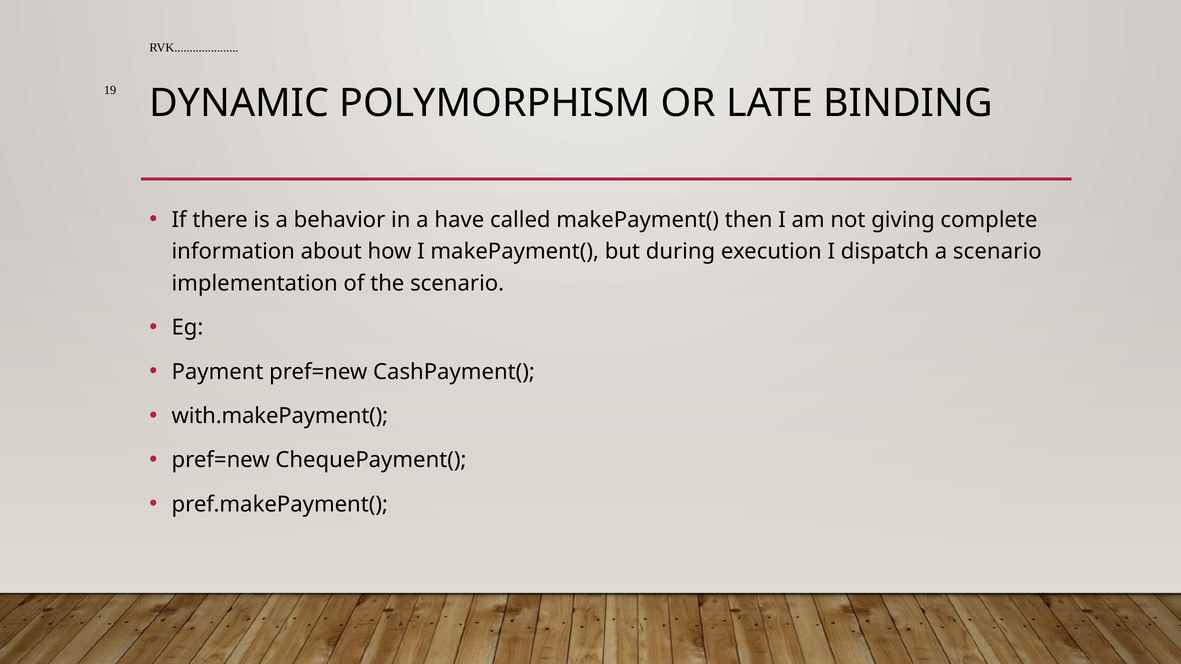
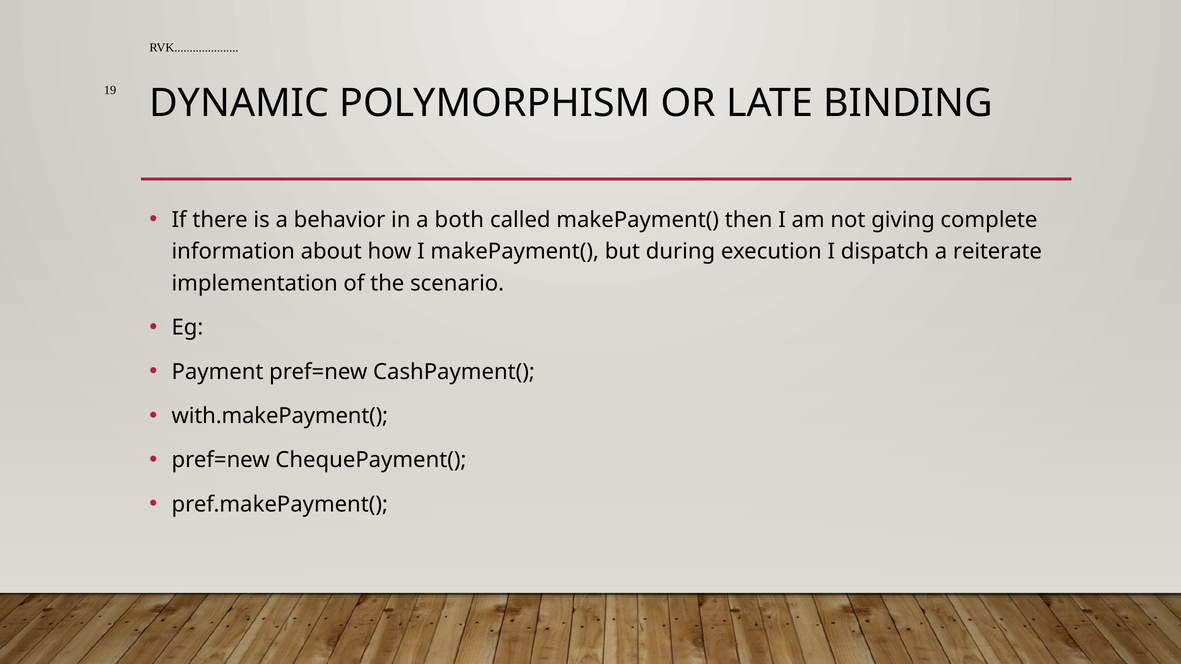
have: have -> both (459, 220)
a scenario: scenario -> reiterate (997, 252)
